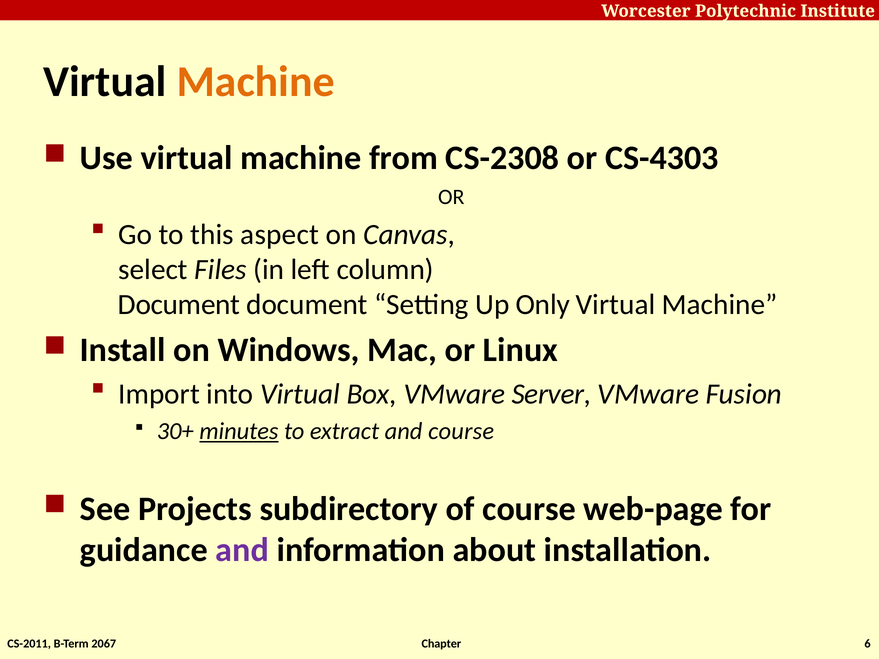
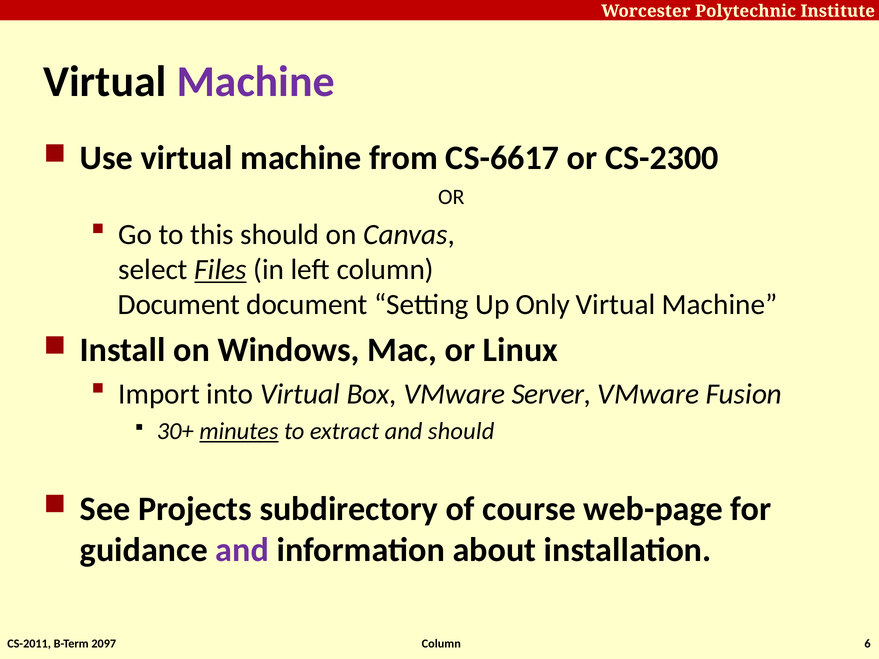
Machine colour: orange -> purple (256, 82)
CS-2308: CS-2308 -> CS-6617 (502, 158)
CS-4303: CS-4303 -> CS-2300 (662, 158)
this aspect: aspect -> should (280, 235)
Files underline: none -> present (220, 270)
and course: course -> should (461, 431)
2067: 2067 -> 2097 (104, 644)
Chapter: Chapter -> Column (441, 644)
